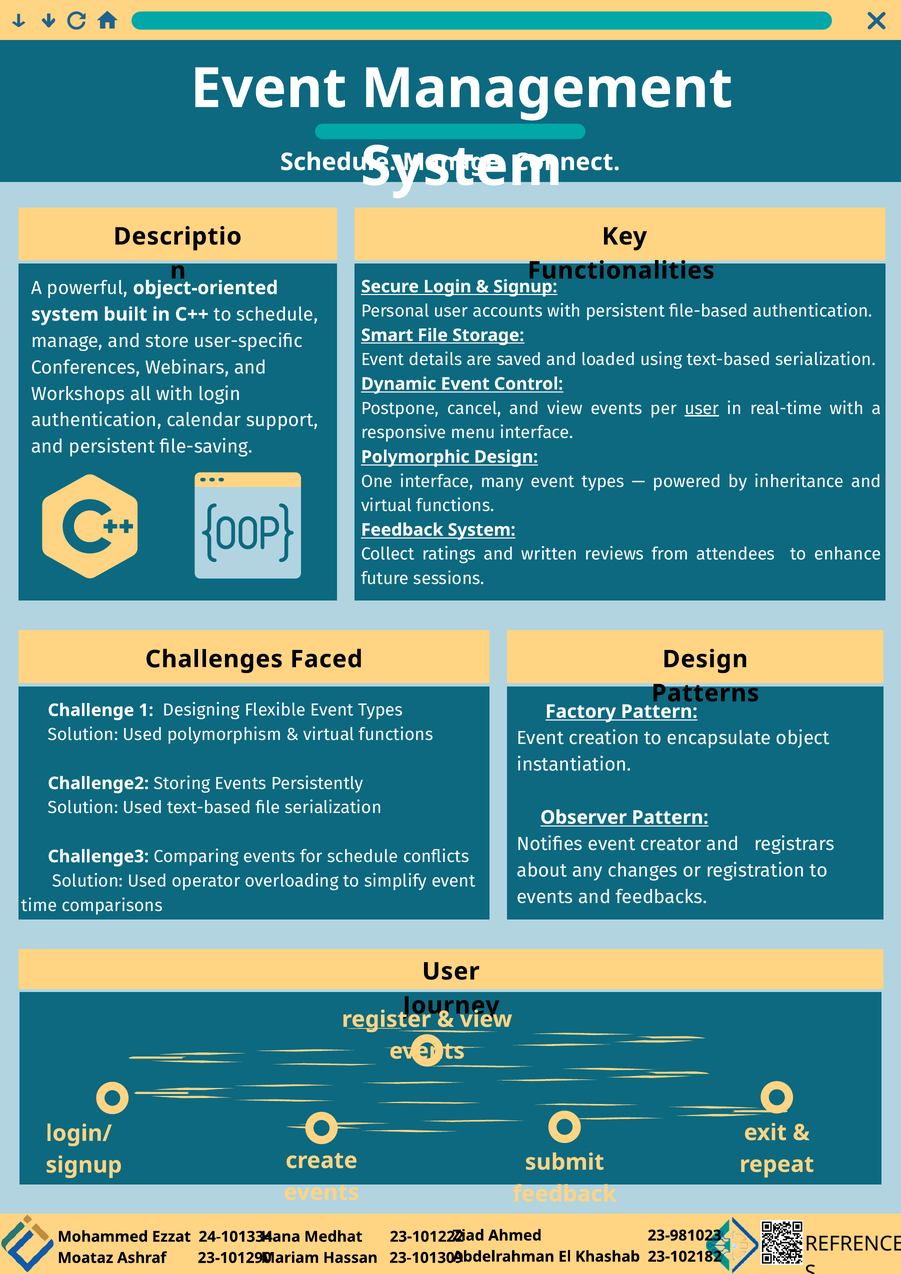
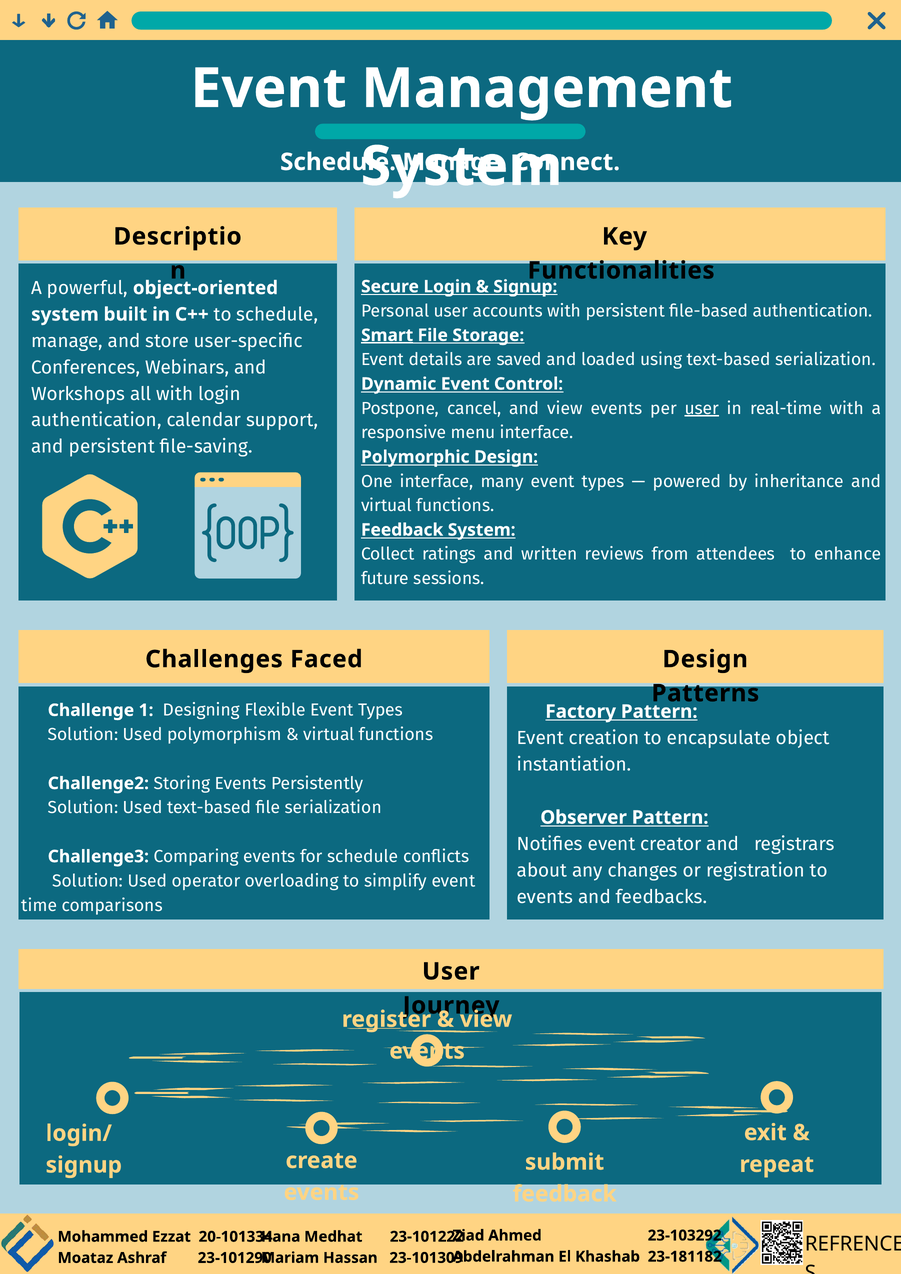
Smart underline: none -> present (387, 335)
23-981023: 23-981023 -> 23-103292 (685, 1236)
24-101334: 24-101334 -> 20-101334 (236, 1237)
23-102182: 23-102182 -> 23-181182 (685, 1257)
